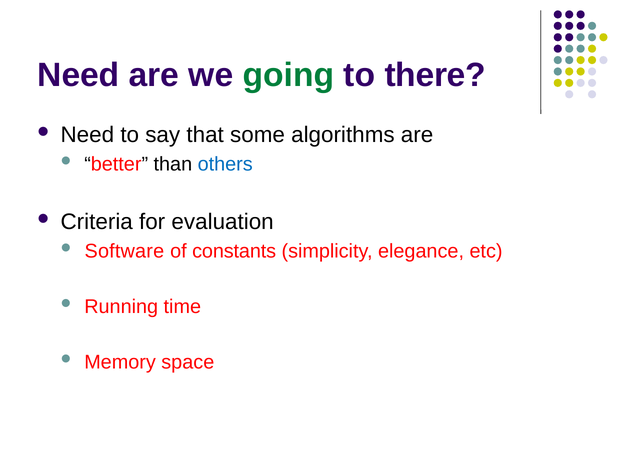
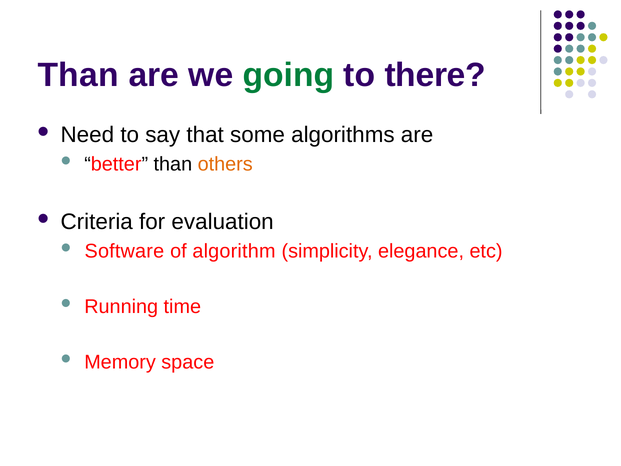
Need: Need -> Than (78, 75)
others colour: blue -> orange (225, 164)
constants: constants -> algorithm (234, 251)
